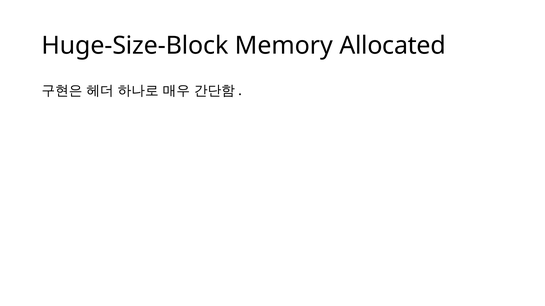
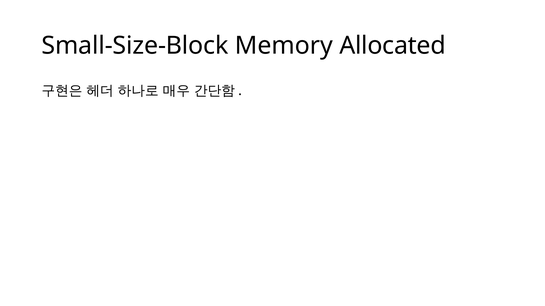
Huge-Size-Block: Huge-Size-Block -> Small-Size-Block (135, 46)
